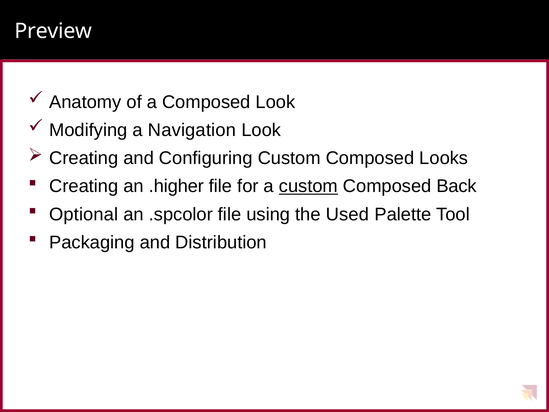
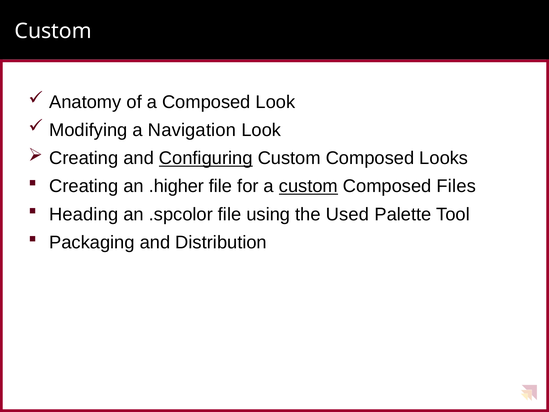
Preview: Preview -> Custom (53, 31)
Configuring underline: none -> present (206, 158)
Back: Back -> Files (456, 186)
Optional: Optional -> Heading (84, 214)
